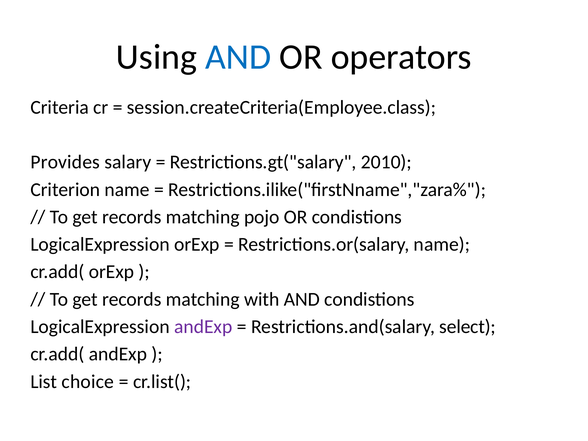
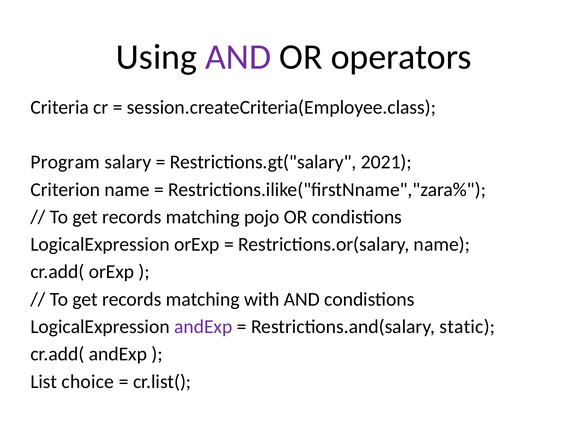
AND colour: blue -> purple (238, 57)
Provides: Provides -> Program (65, 162)
2010: 2010 -> 2021 (386, 162)
select: select -> static (467, 327)
